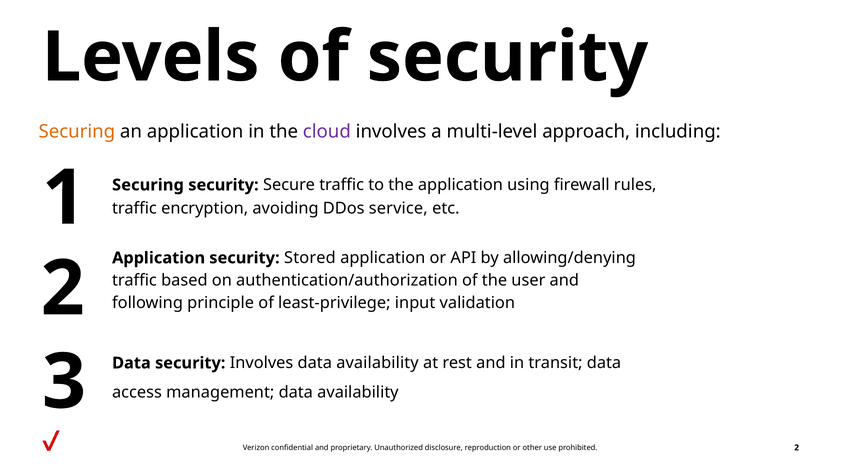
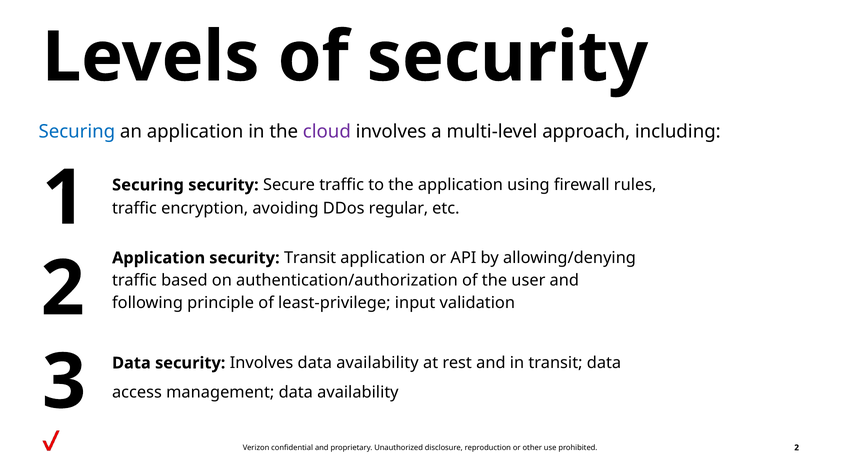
Securing colour: orange -> blue (77, 131)
service: service -> regular (398, 209)
security Stored: Stored -> Transit (310, 258)
